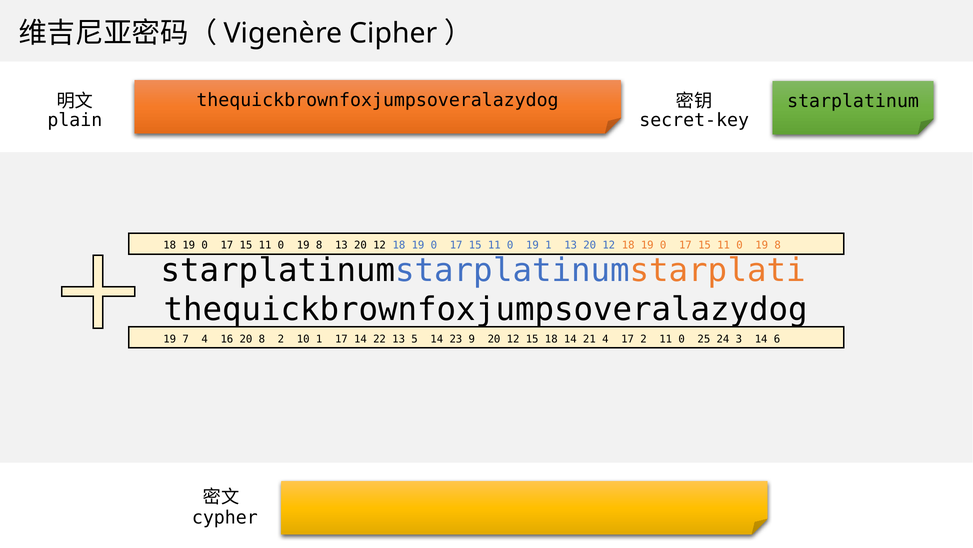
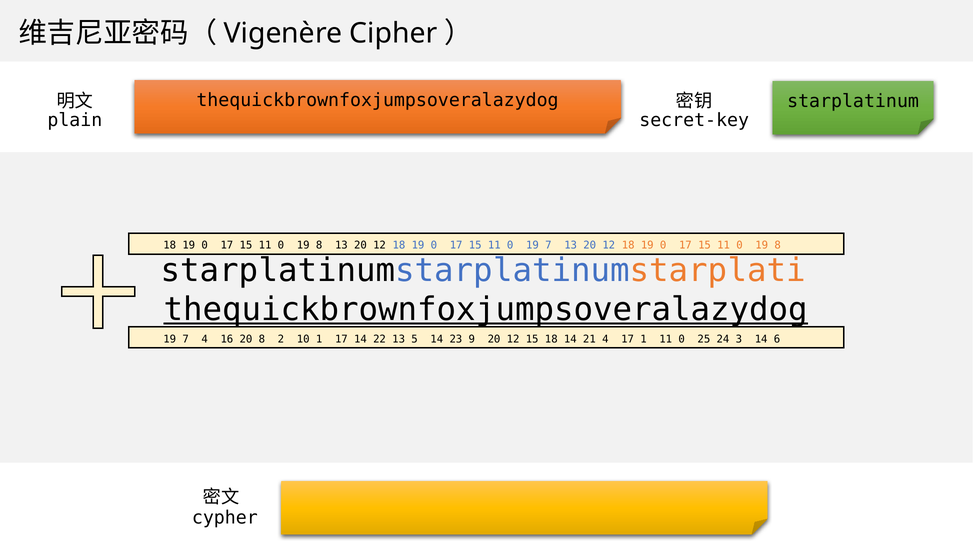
0 19 1: 1 -> 7 (548, 245)
thequickbrownfoxjumpsoveralazydog underline: none -> present (486, 309)
17 2: 2 -> 1 (643, 339)
